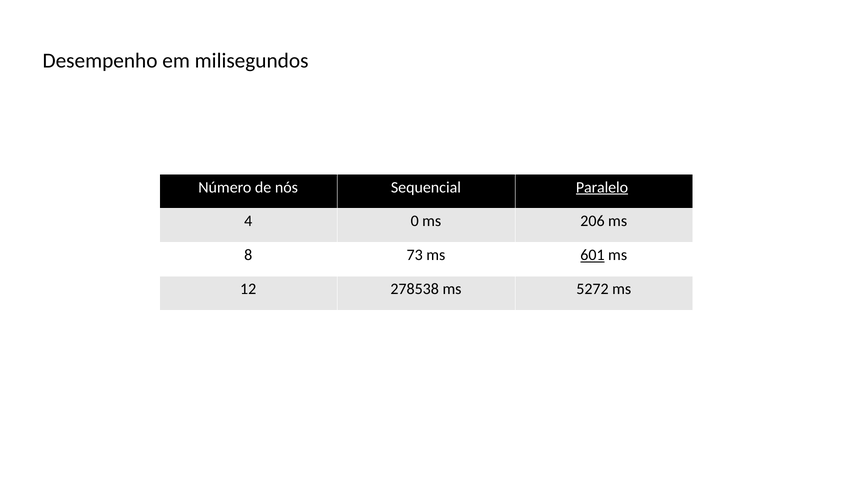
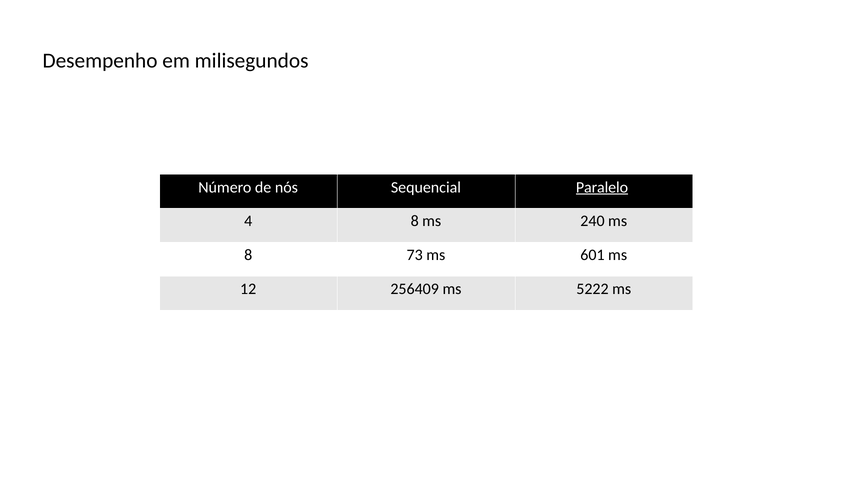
4 0: 0 -> 8 (415, 221)
206: 206 -> 240 (592, 221)
601 underline: present -> none (592, 255)
278538: 278538 -> 256409 (415, 289)
5272: 5272 -> 5222 (592, 289)
